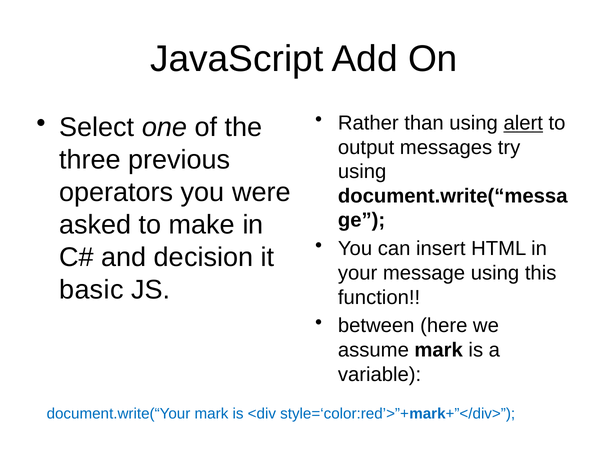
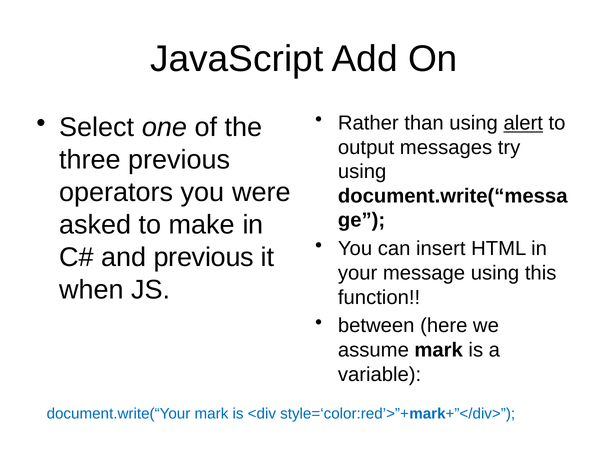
and decision: decision -> previous (204, 257)
basic: basic -> when (92, 290)
